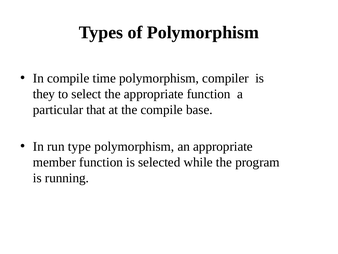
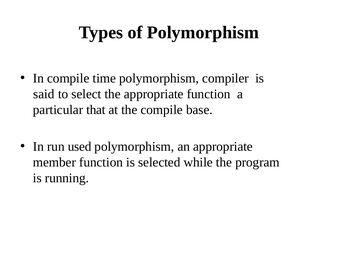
they: they -> said (44, 94)
type: type -> used (80, 146)
